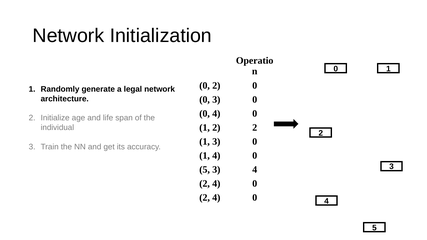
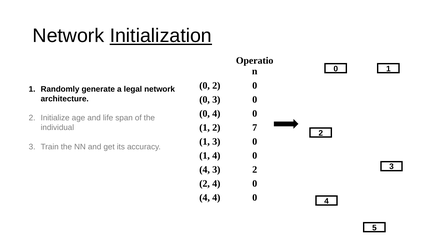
Initialization underline: none -> present (161, 36)
2 2: 2 -> 7 (255, 128)
5: 5 -> 4 (205, 170)
4: 4 -> 2 (255, 170)
2: 2 -> 4 (205, 198)
